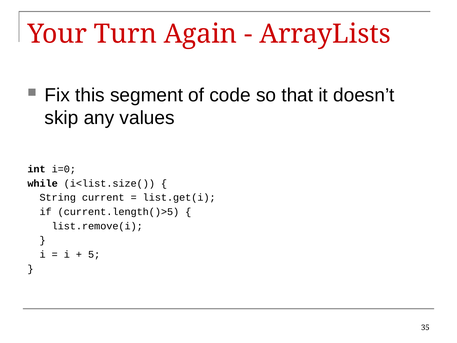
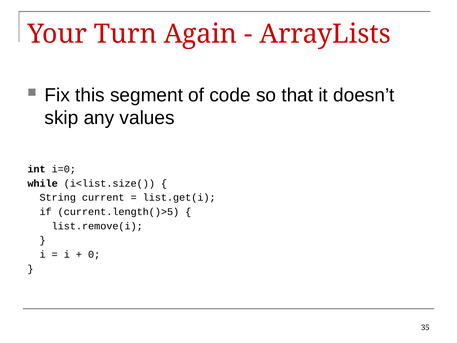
5: 5 -> 0 (94, 254)
